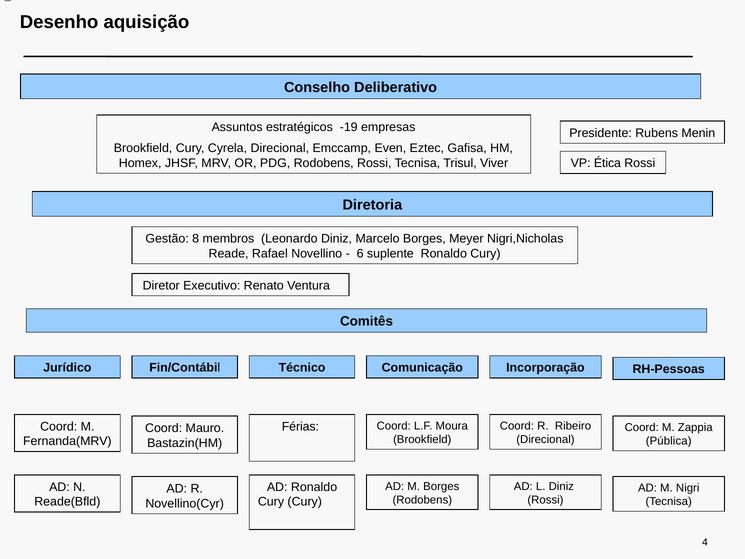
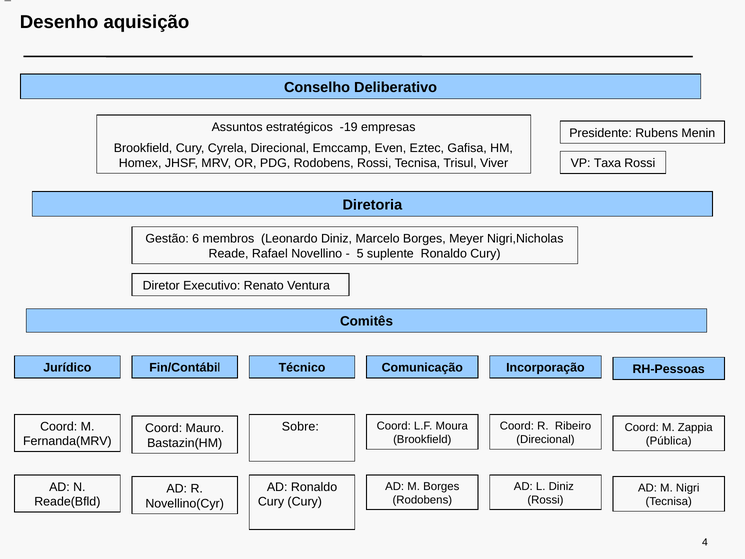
Ética: Ética -> Taxa (607, 163)
8: 8 -> 6 (196, 239)
6: 6 -> 5 (360, 253)
Férias: Férias -> Sobre (300, 426)
